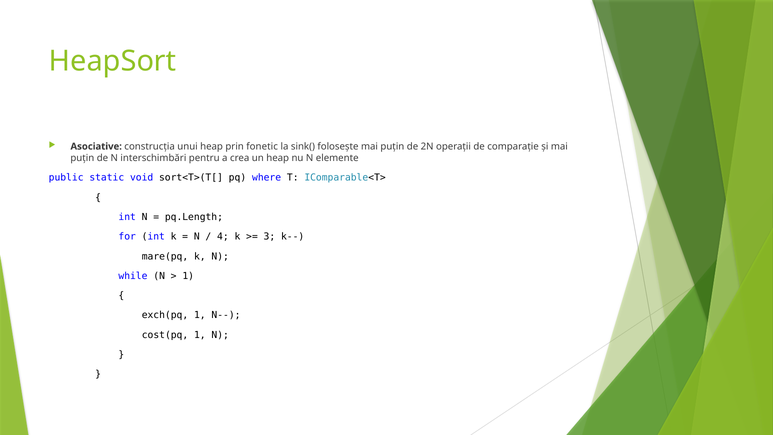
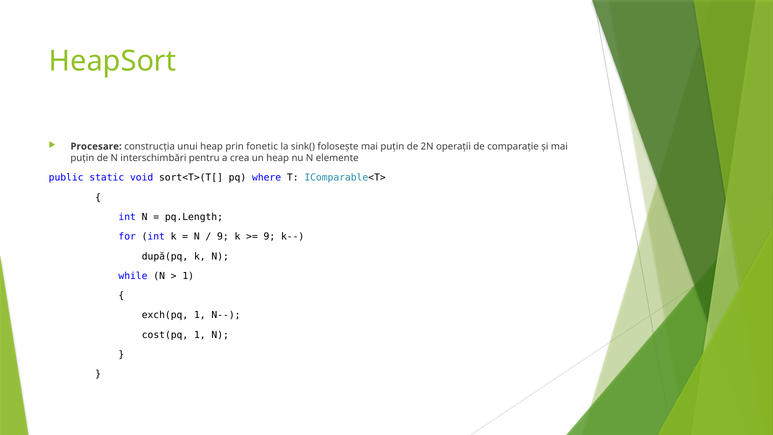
Asociative: Asociative -> Procesare (96, 146)
4: 4 -> 9 (223, 237)
3: 3 -> 9 (269, 237)
mare(pq: mare(pq -> după(pq (165, 256)
